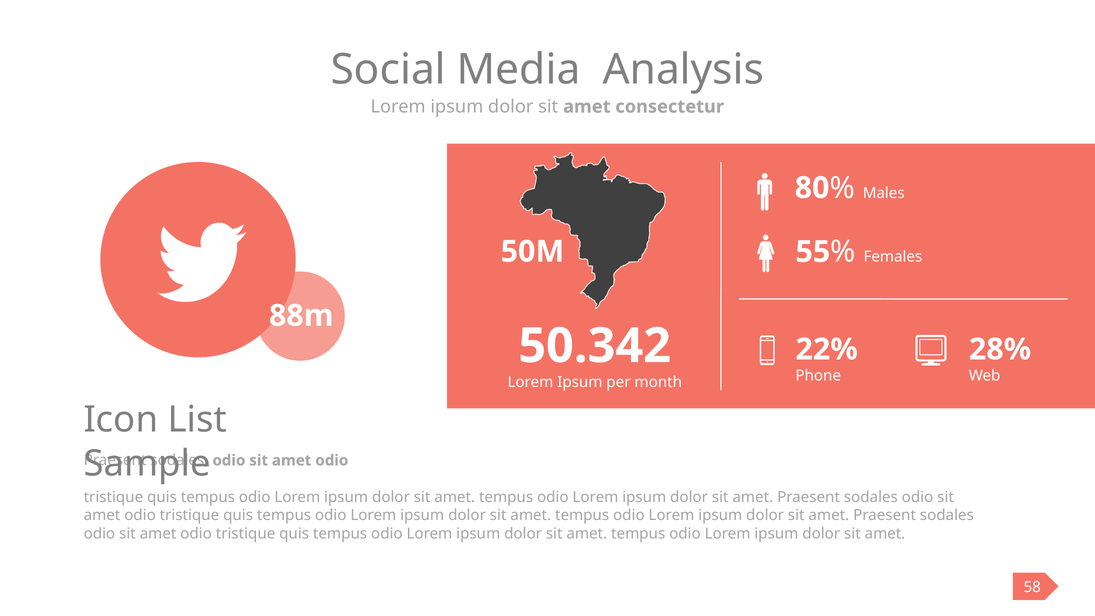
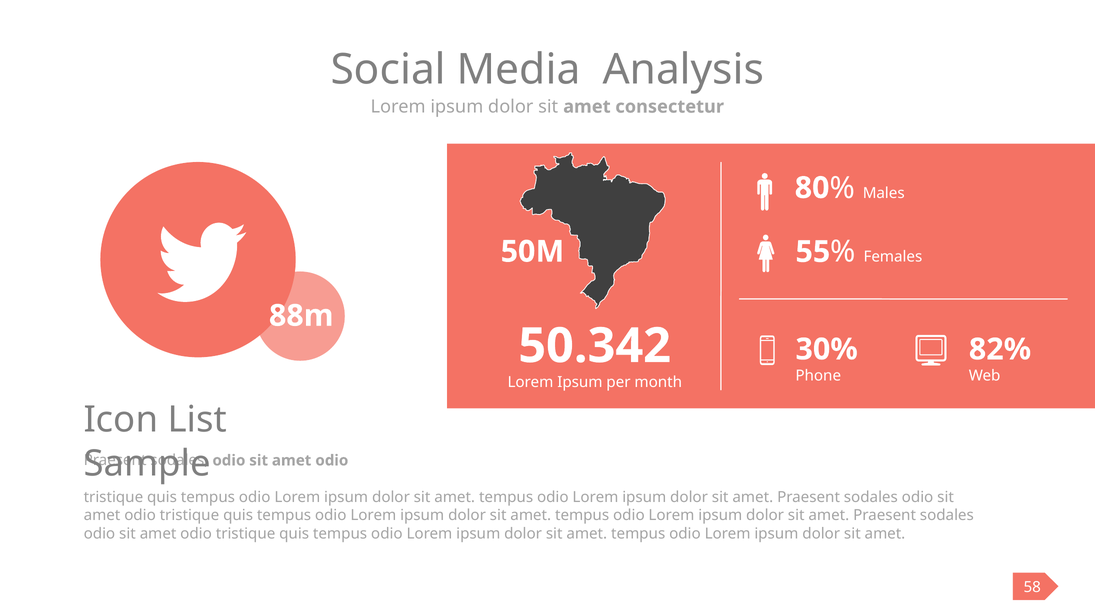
22%: 22% -> 30% (827, 349)
28%: 28% -> 82% (1000, 349)
